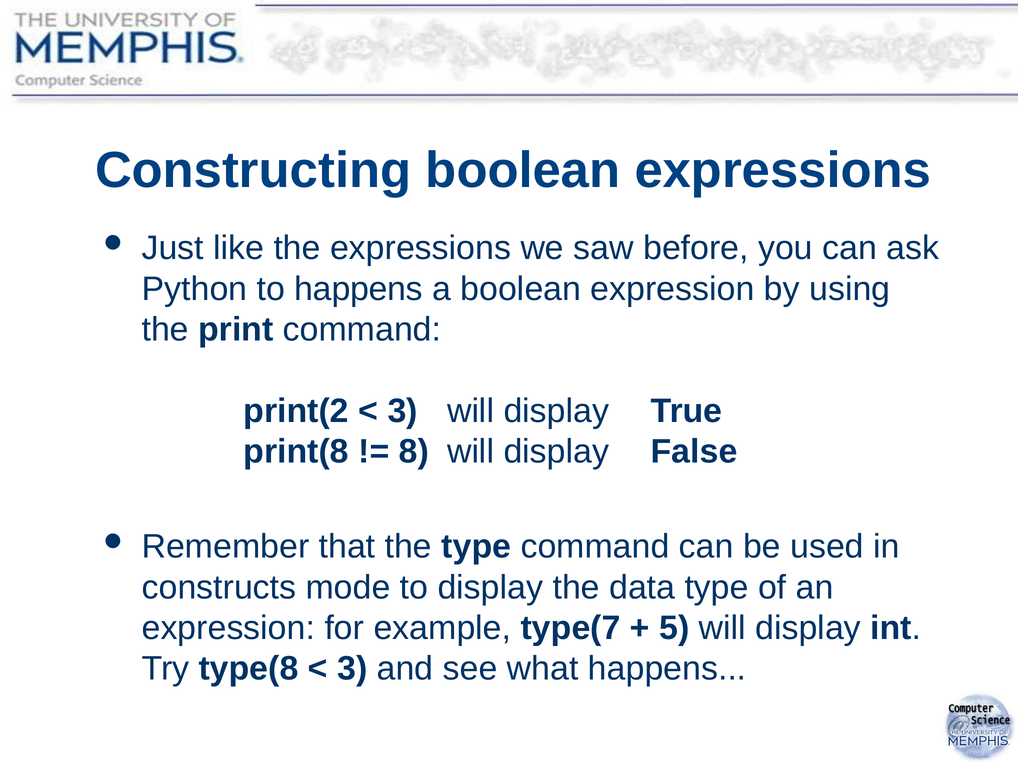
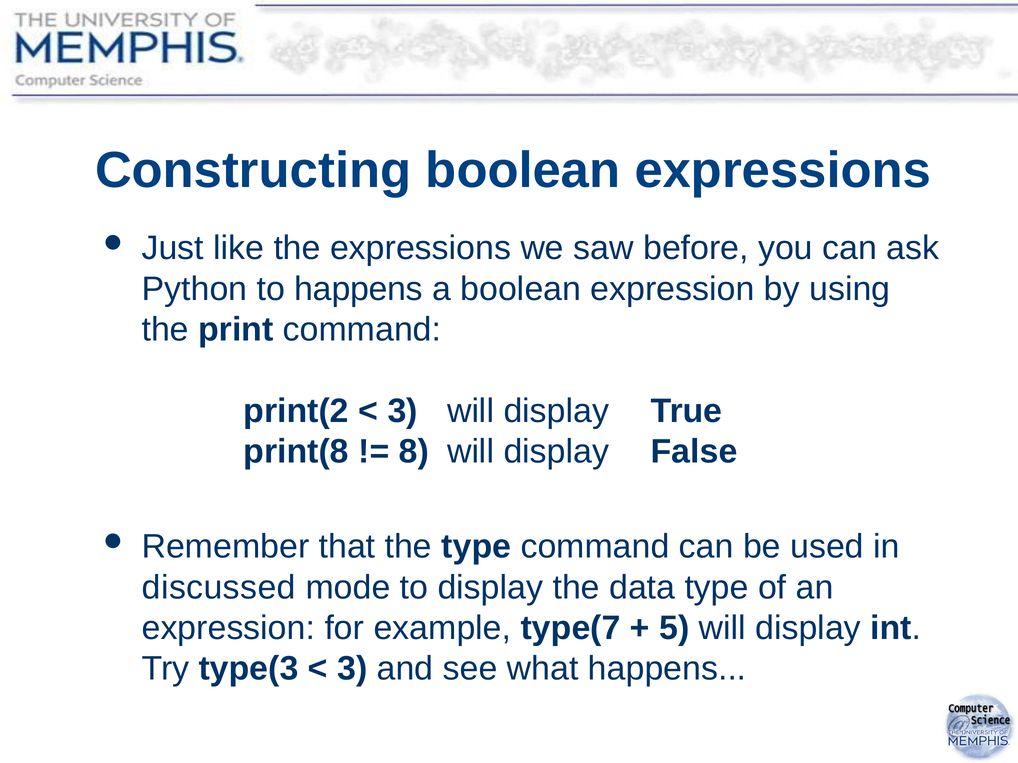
constructs: constructs -> discussed (219, 588)
type(8: type(8 -> type(3 (249, 669)
